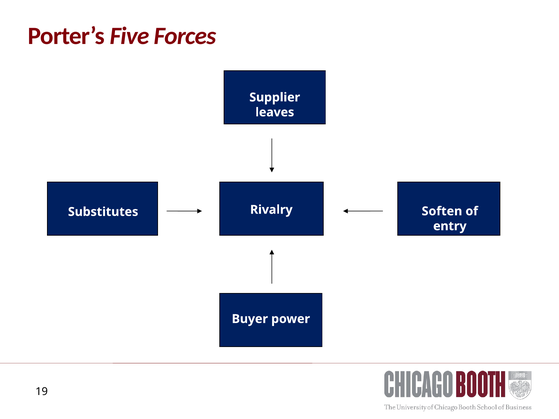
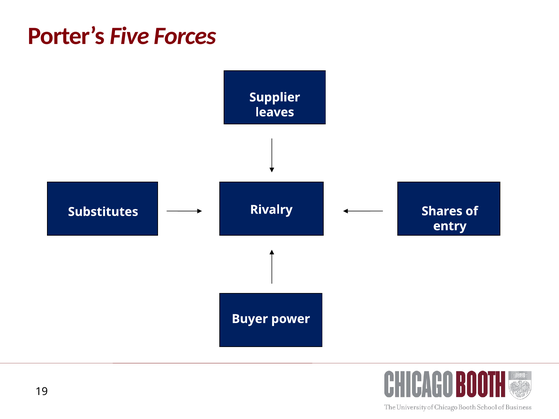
Soften: Soften -> Shares (442, 211)
